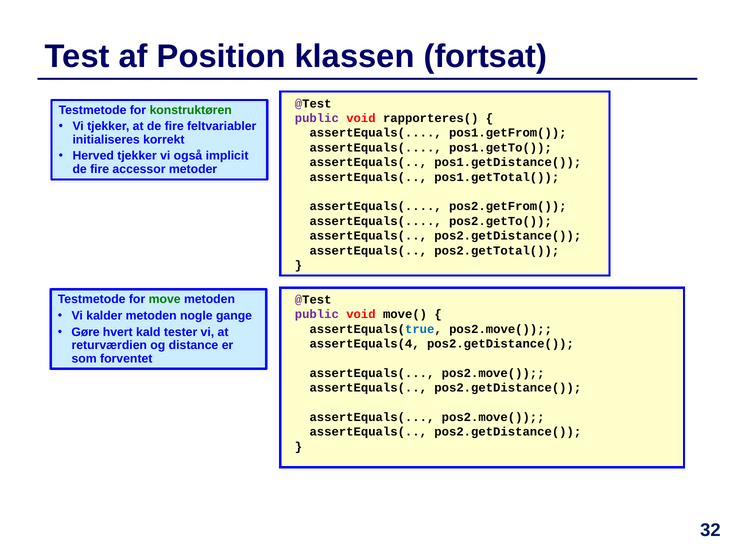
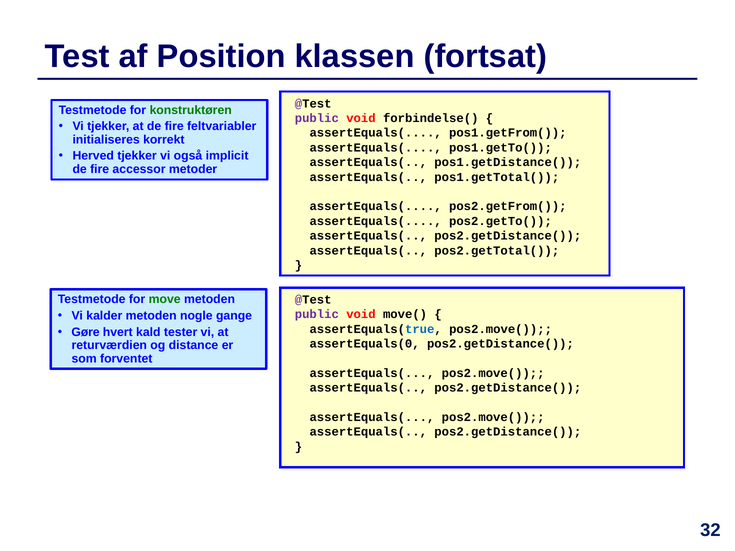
rapporteres(: rapporteres( -> forbindelse( (431, 118)
assertEquals(4: assertEquals(4 -> assertEquals(0 (365, 344)
